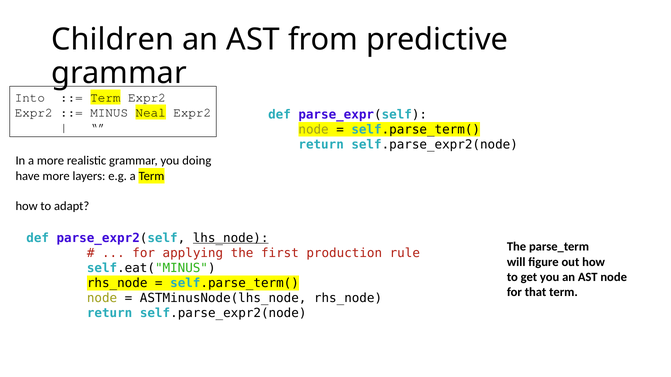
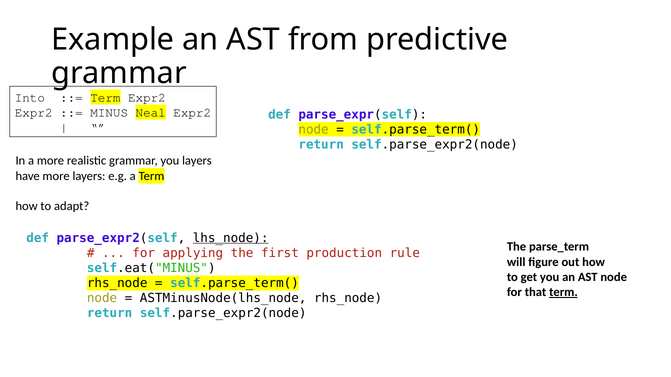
Children: Children -> Example (113, 40)
you doing: doing -> layers (197, 161)
term underline: none -> present (563, 292)
